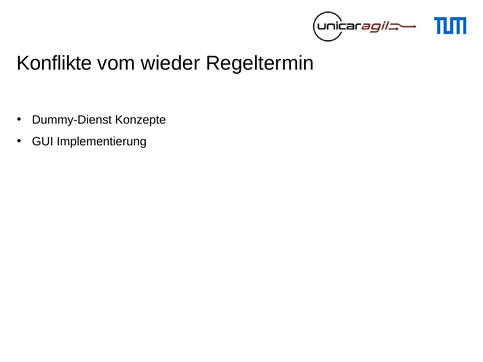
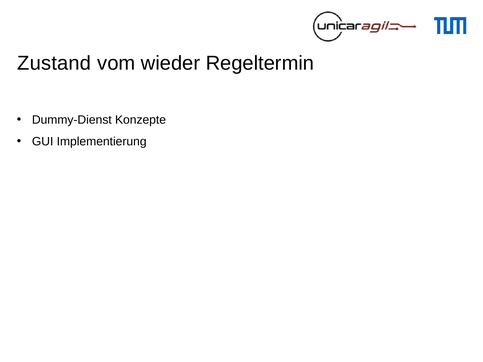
Konflikte: Konflikte -> Zustand (54, 63)
